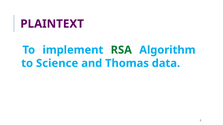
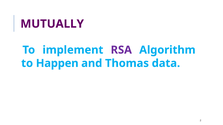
PLAINTEXT: PLAINTEXT -> MUTUALLY (52, 24)
RSA colour: green -> purple (121, 50)
Science: Science -> Happen (57, 63)
